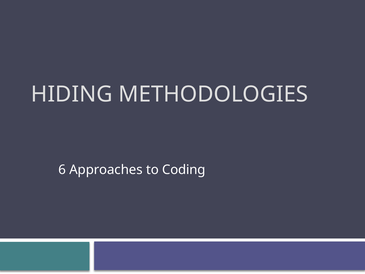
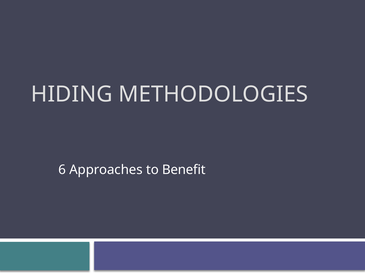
Coding: Coding -> Benefit (184, 170)
